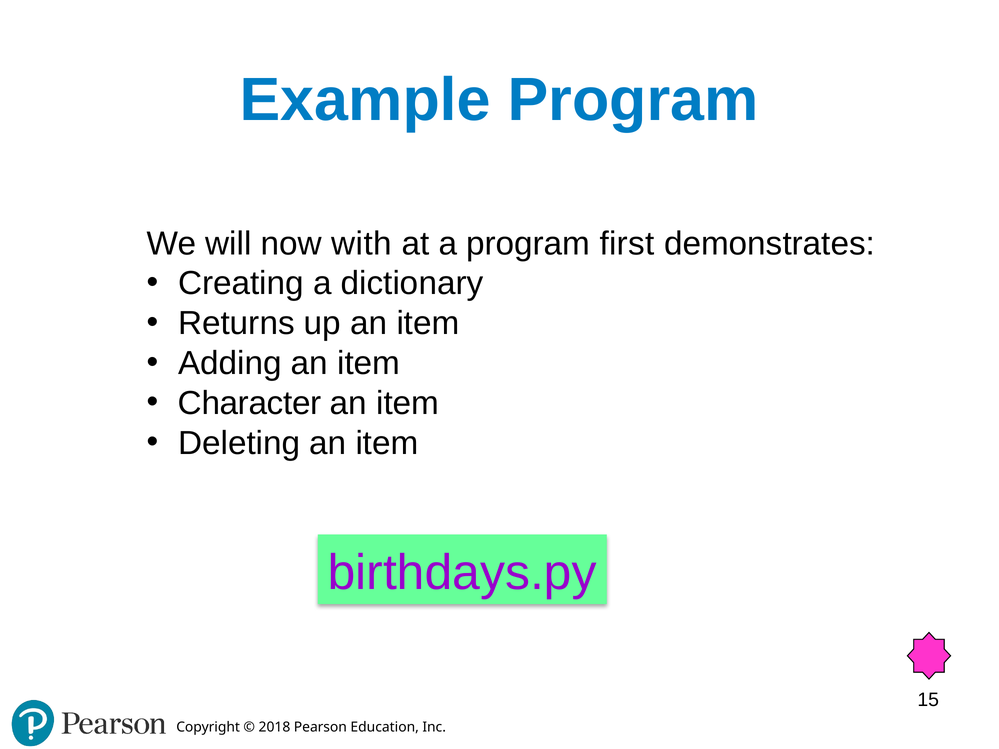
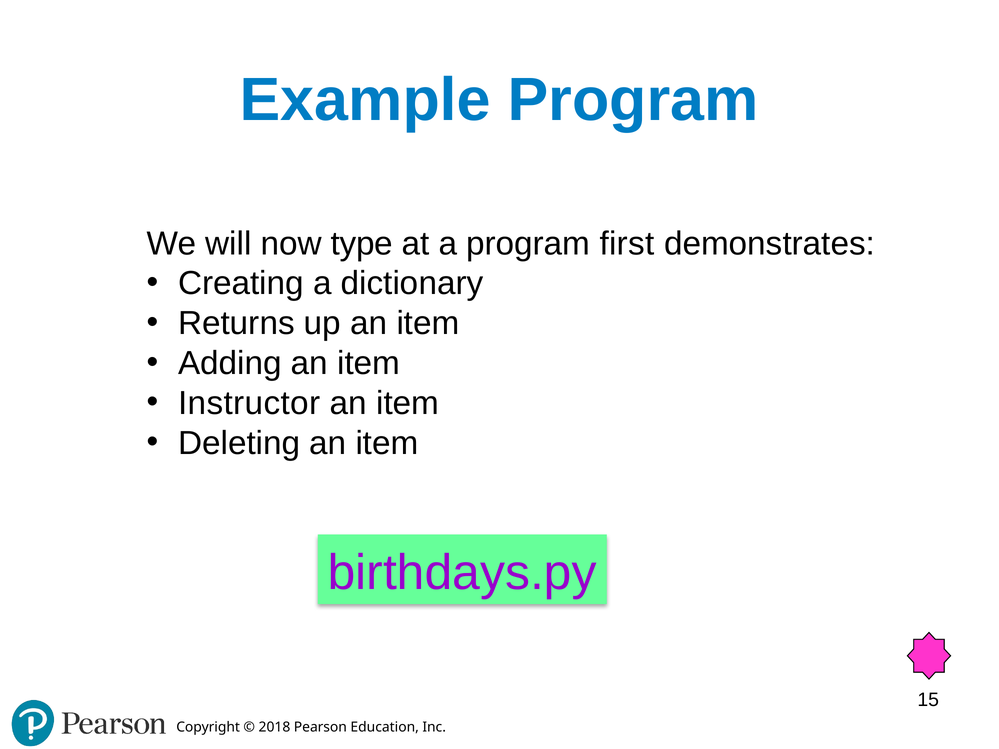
with: with -> type (362, 244)
Character: Character -> Instructor (249, 403)
